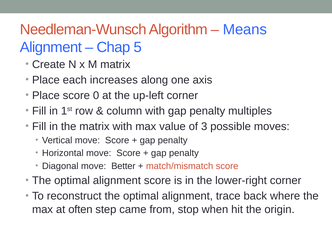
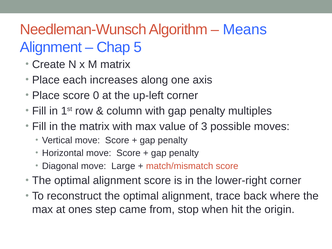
Better: Better -> Large (123, 166)
often: often -> ones (80, 209)
